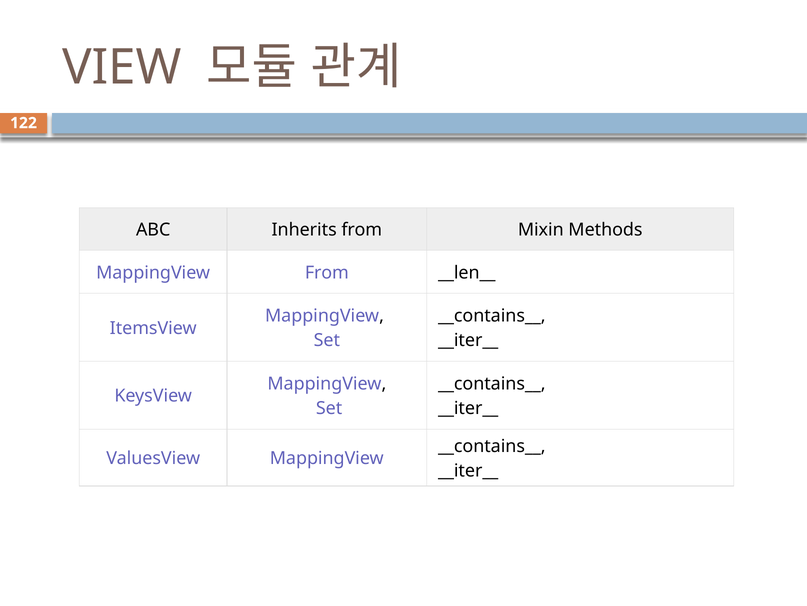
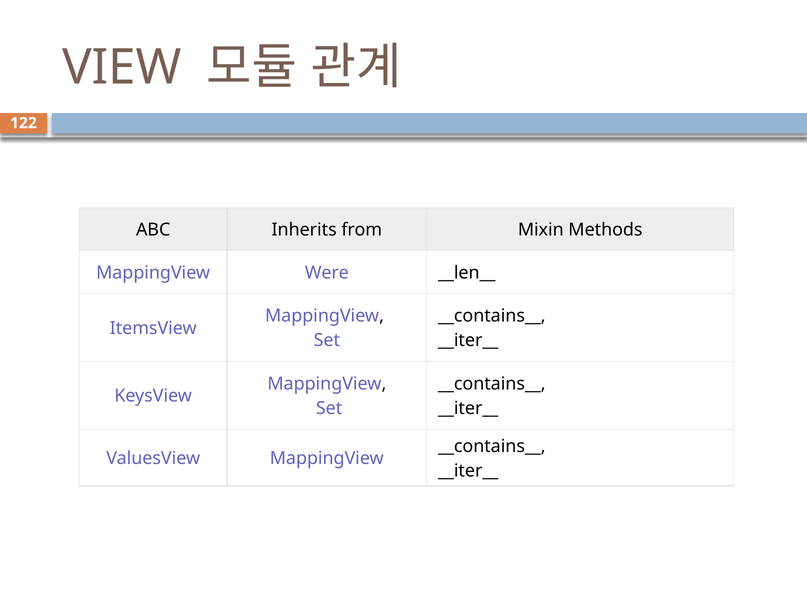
MappingView From: From -> Were (327, 272)
